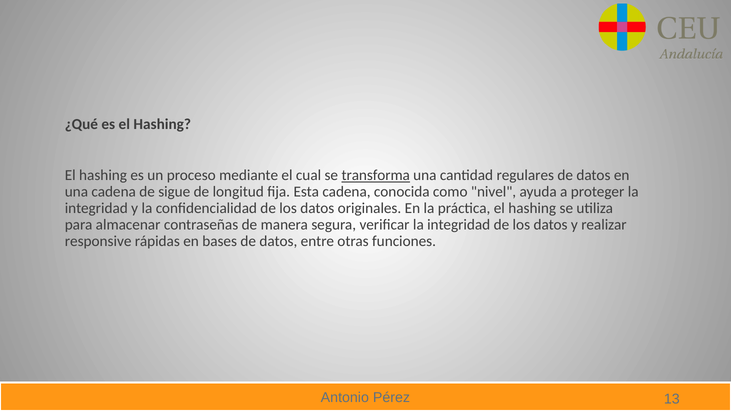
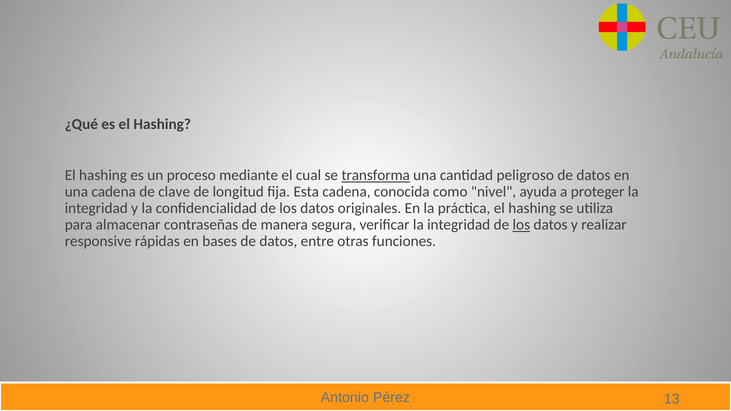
regulares: regulares -> peligroso (525, 176)
sigue: sigue -> clave (174, 192)
los underline: none -> present (521, 225)
